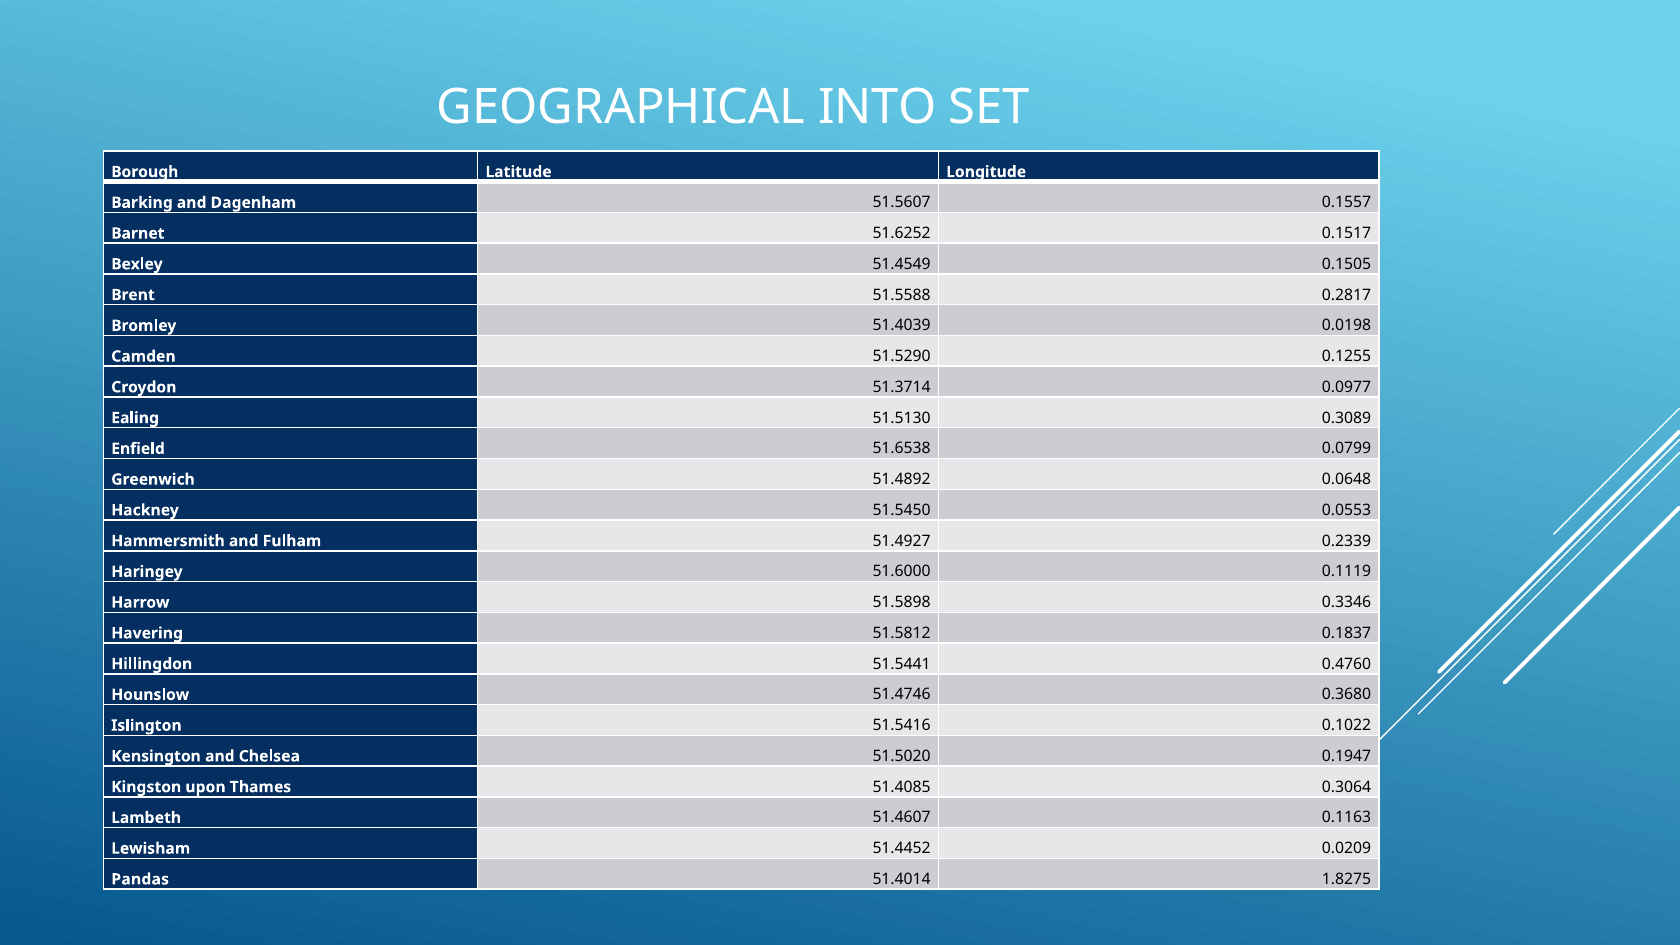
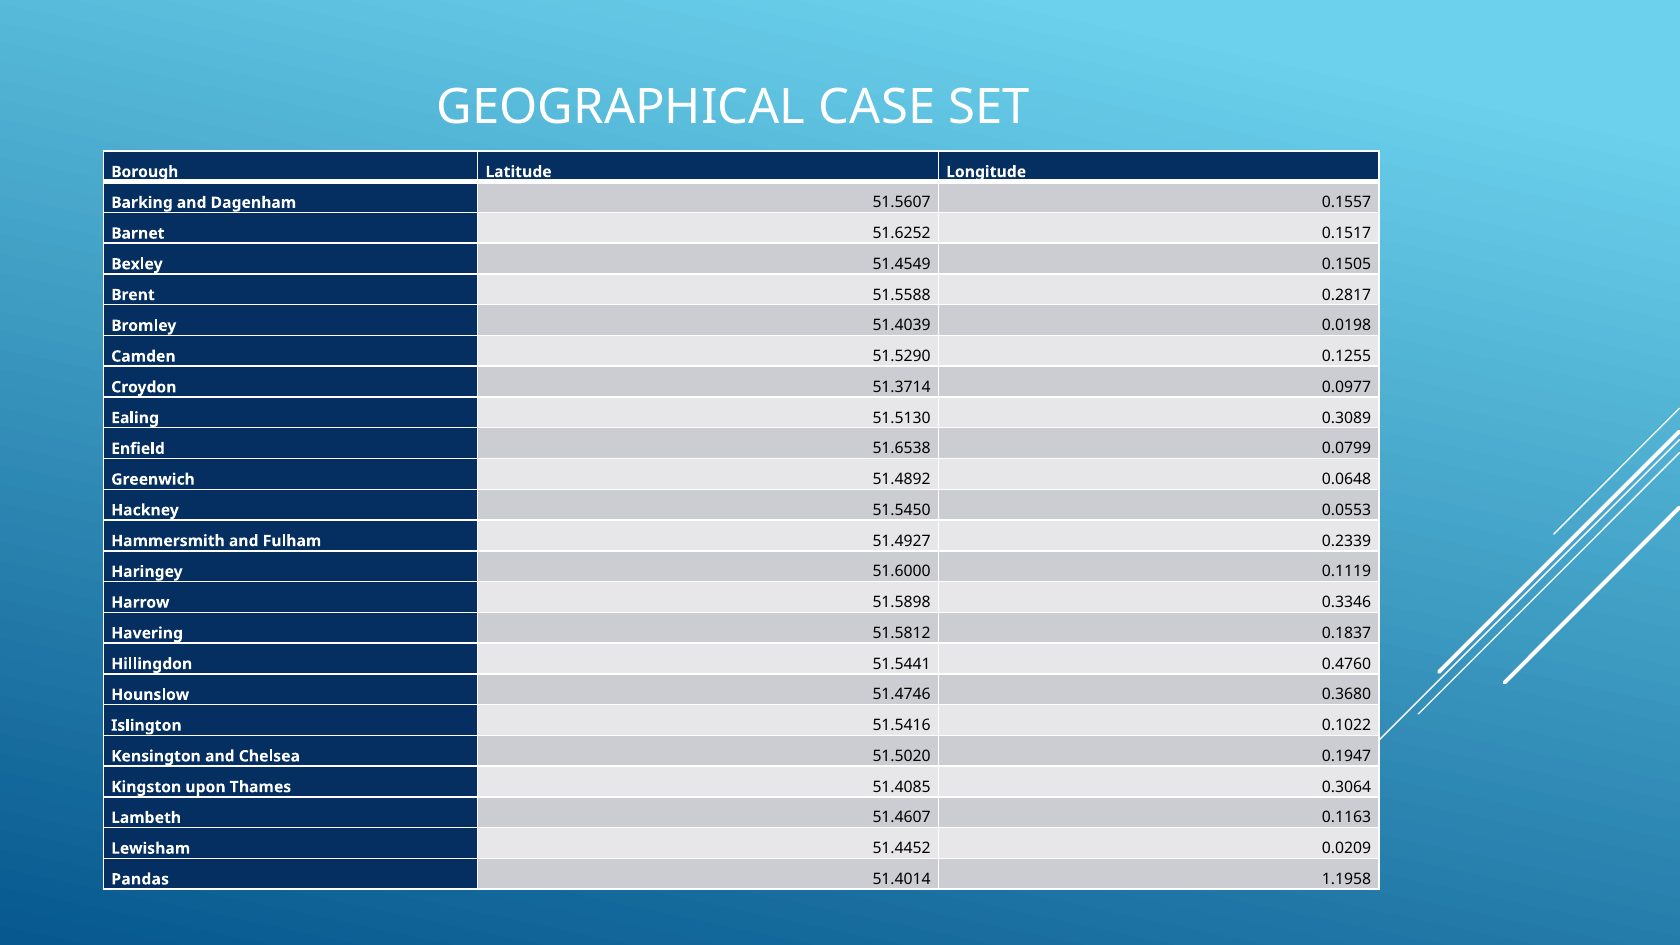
INTO: INTO -> CASE (877, 107)
1.8275: 1.8275 -> 1.1958 (1347, 879)
